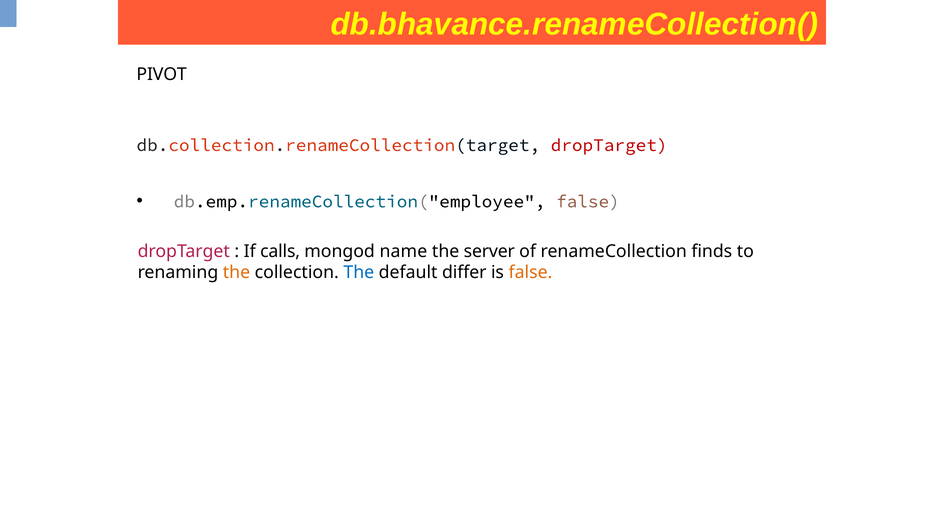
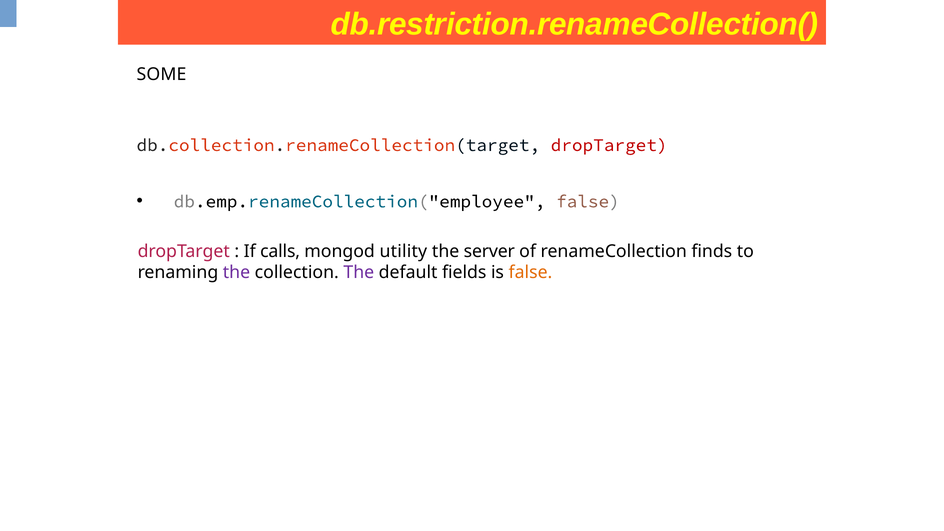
db.bhavance.renameCollection(: db.bhavance.renameCollection( -> db.restriction.renameCollection( (575, 25)
PIVOT: PIVOT -> SOME (161, 74)
name: name -> utility (403, 251)
the colour: orange -> purple (237, 273)
The colour: blue -> purple (359, 273)
differ: differ -> fields (464, 273)
